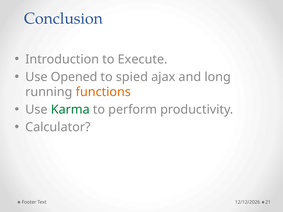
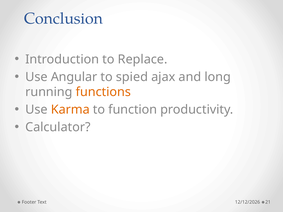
Execute: Execute -> Replace (143, 59)
Opened: Opened -> Angular (74, 77)
Karma colour: green -> orange (70, 110)
perform: perform -> function (133, 110)
